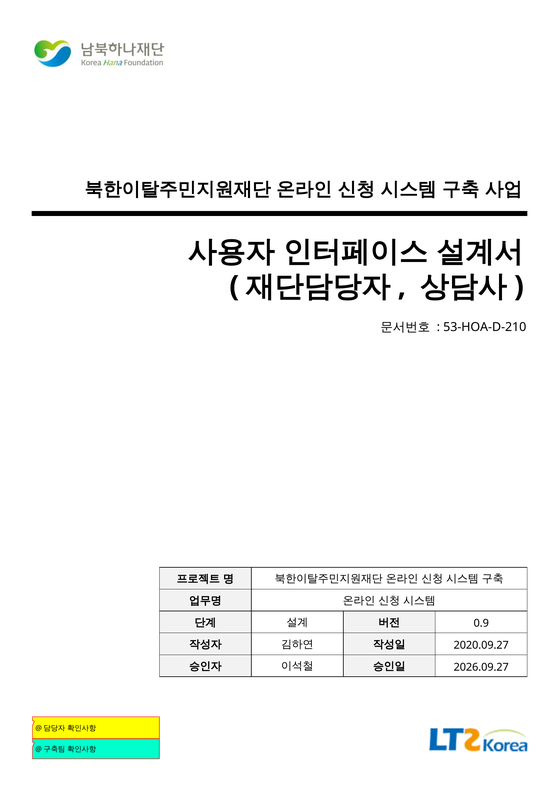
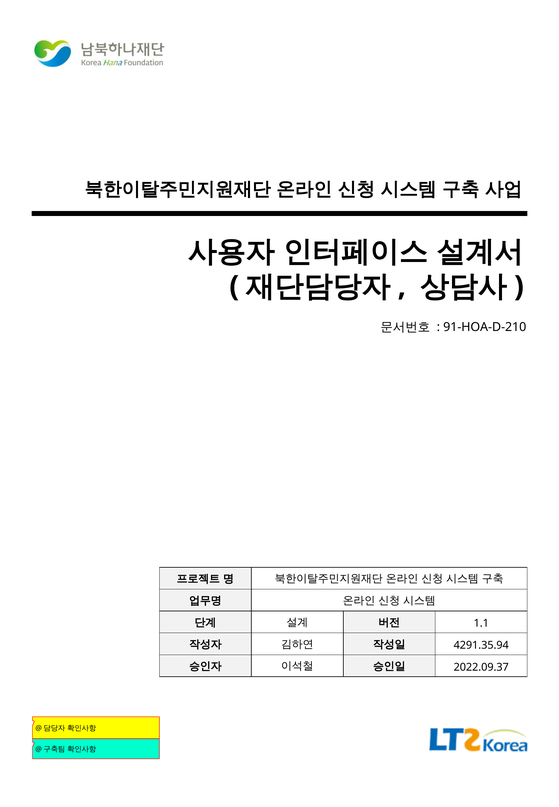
53-HOA-D-210: 53-HOA-D-210 -> 91-HOA-D-210 (485, 327)
0.9: 0.9 -> 1.1 (481, 624)
2020.09.27: 2020.09.27 -> 4291.35.94 (481, 646)
2026.09.27: 2026.09.27 -> 2022.09.37 (481, 667)
